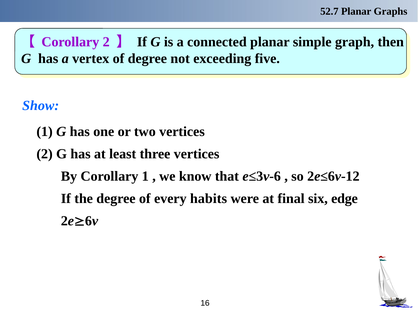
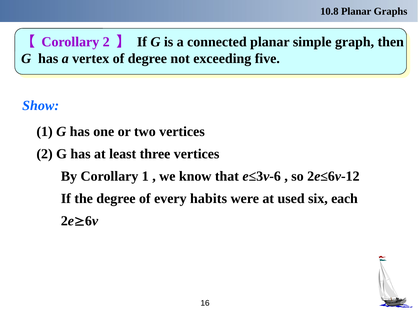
52.7: 52.7 -> 10.8 (329, 11)
final: final -> used (291, 199)
edge: edge -> each (345, 199)
